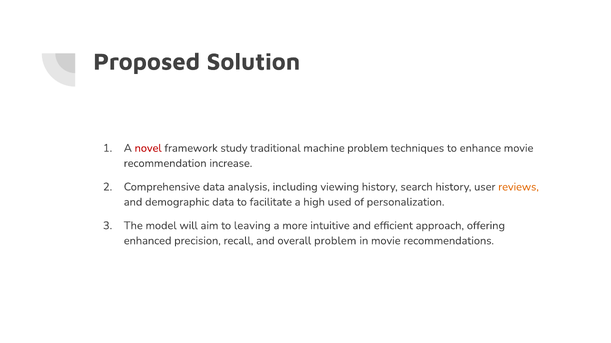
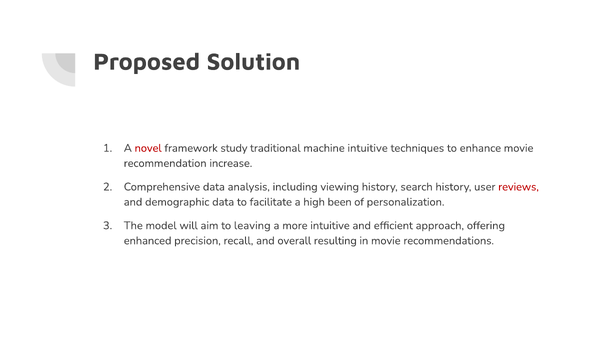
machine problem: problem -> intuitive (368, 148)
reviews colour: orange -> red (519, 187)
used: used -> been (340, 202)
overall problem: problem -> resulting (335, 241)
